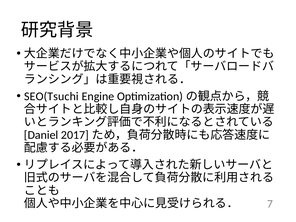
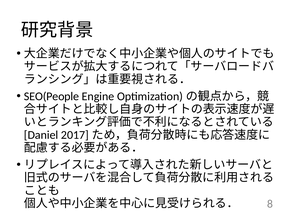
SEO(Tsuchi: SEO(Tsuchi -> SEO(People (52, 96)
7: 7 -> 8 (270, 204)
